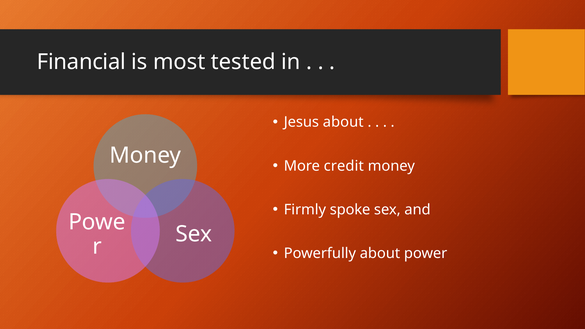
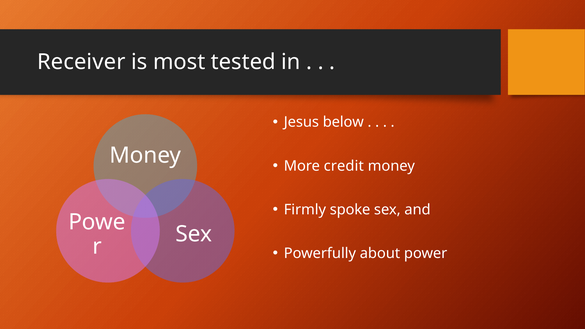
Financial: Financial -> Receiver (81, 62)
Jesus about: about -> below (343, 122)
